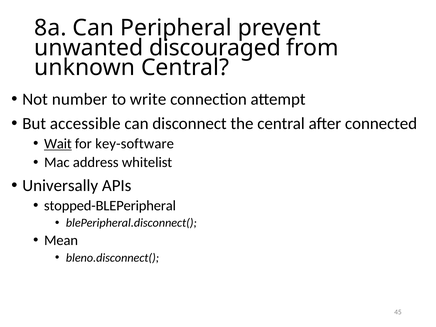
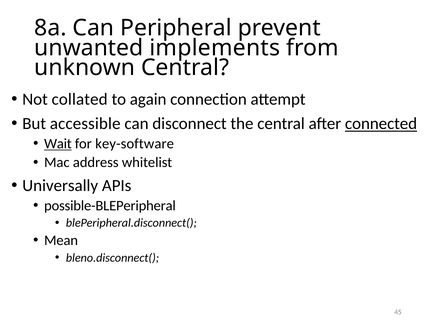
discouraged: discouraged -> implements (215, 48)
number: number -> collated (80, 99)
write: write -> again (148, 99)
connected underline: none -> present (381, 124)
stopped-BLEPeripheral: stopped-BLEPeripheral -> possible-BLEPeripheral (110, 206)
